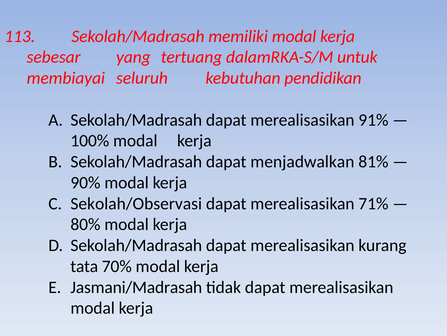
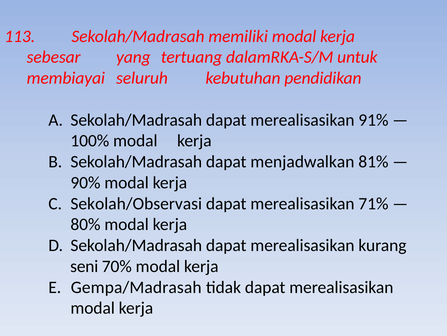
tata: tata -> seni (84, 266)
Jasmani/Madrasah: Jasmani/Madrasah -> Gempa/Madrasah (136, 287)
